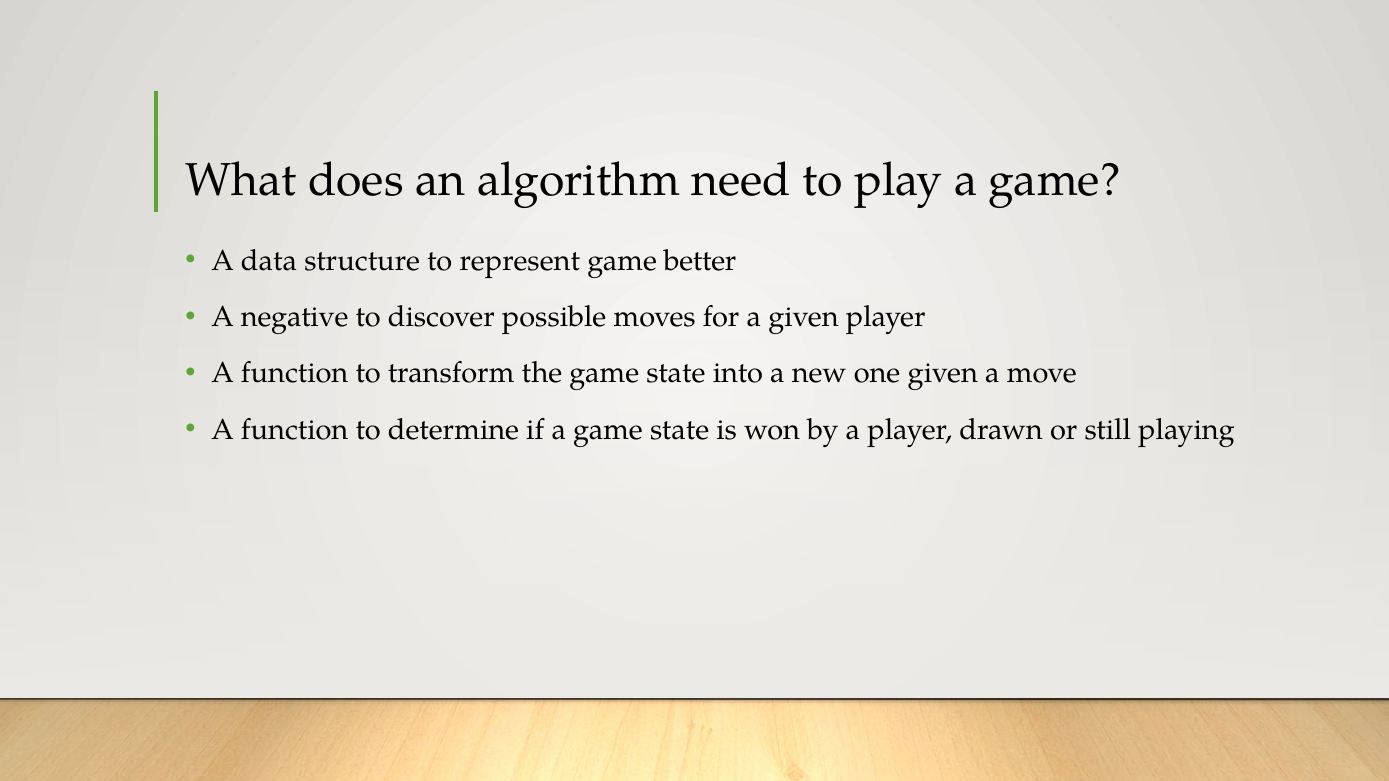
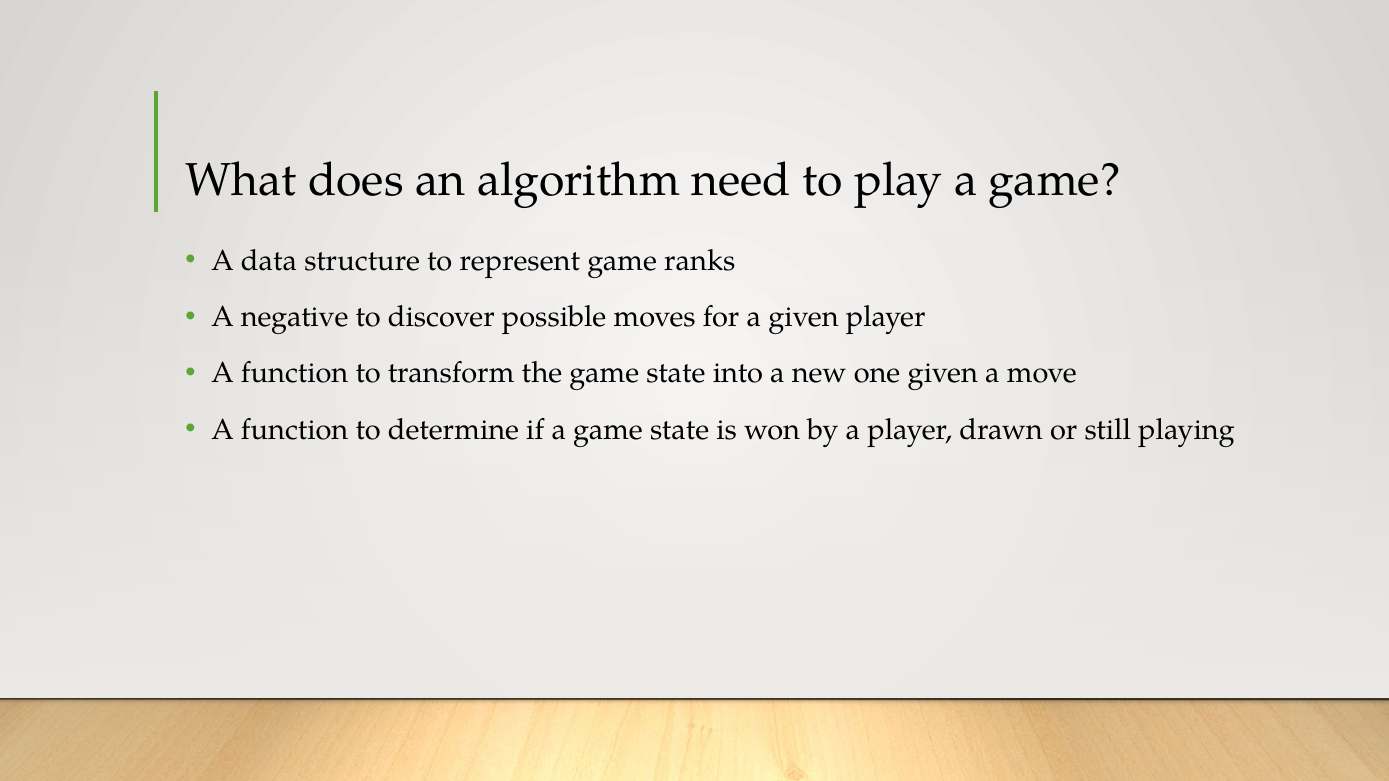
better: better -> ranks (700, 261)
